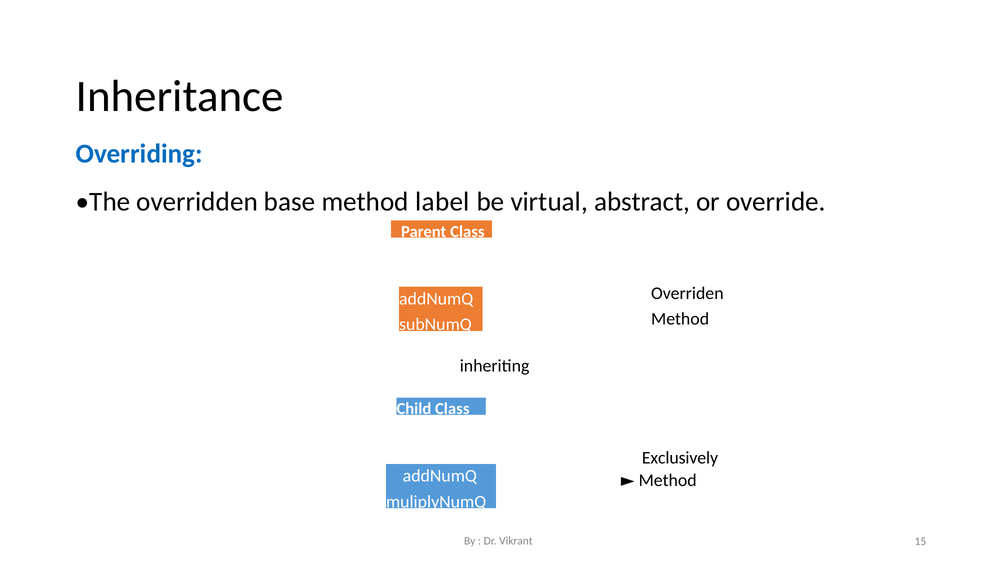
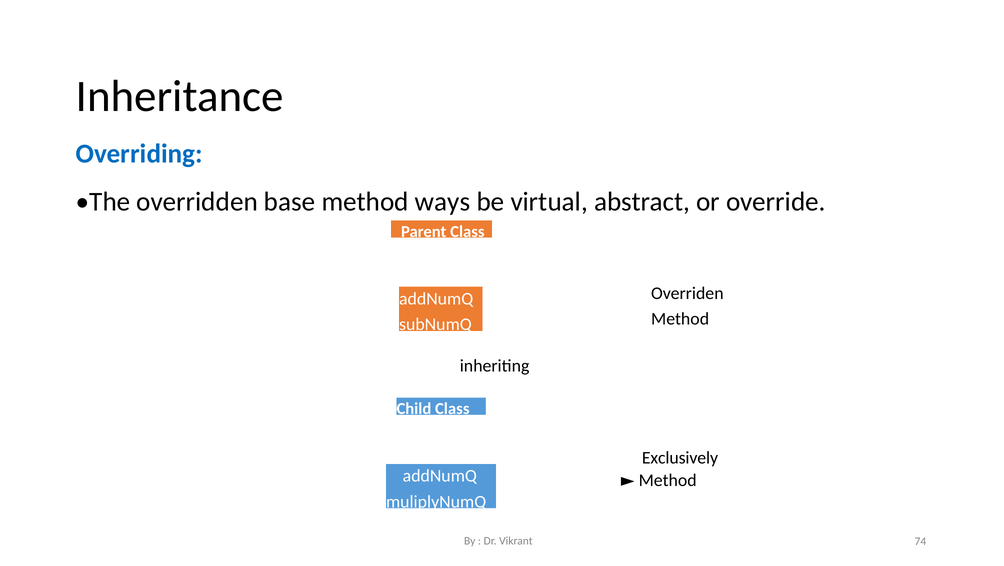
label: label -> ways (443, 202)
15: 15 -> 74 (920, 541)
